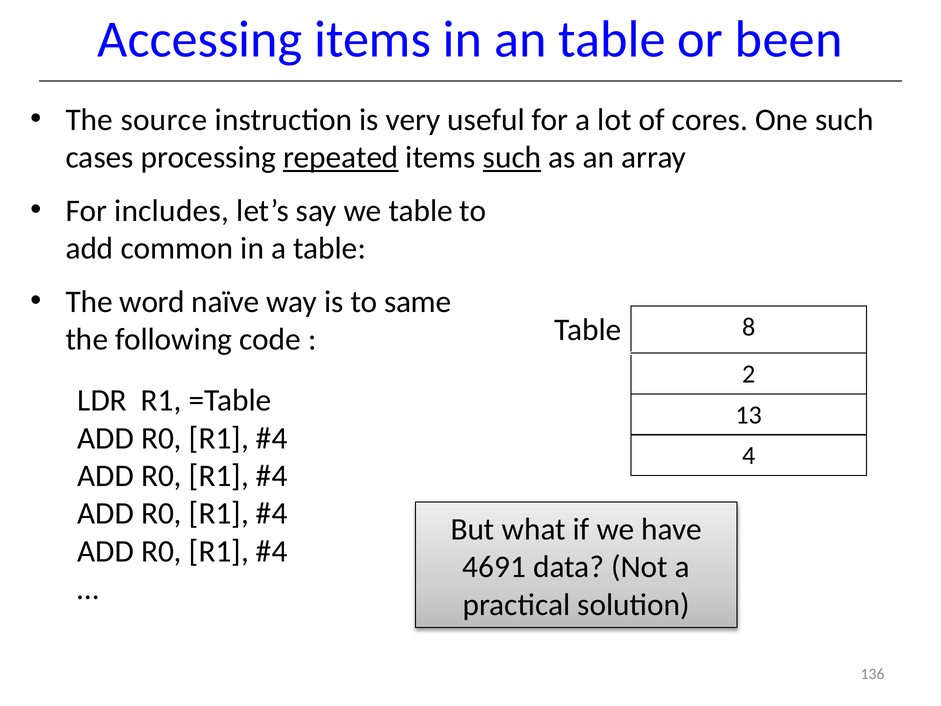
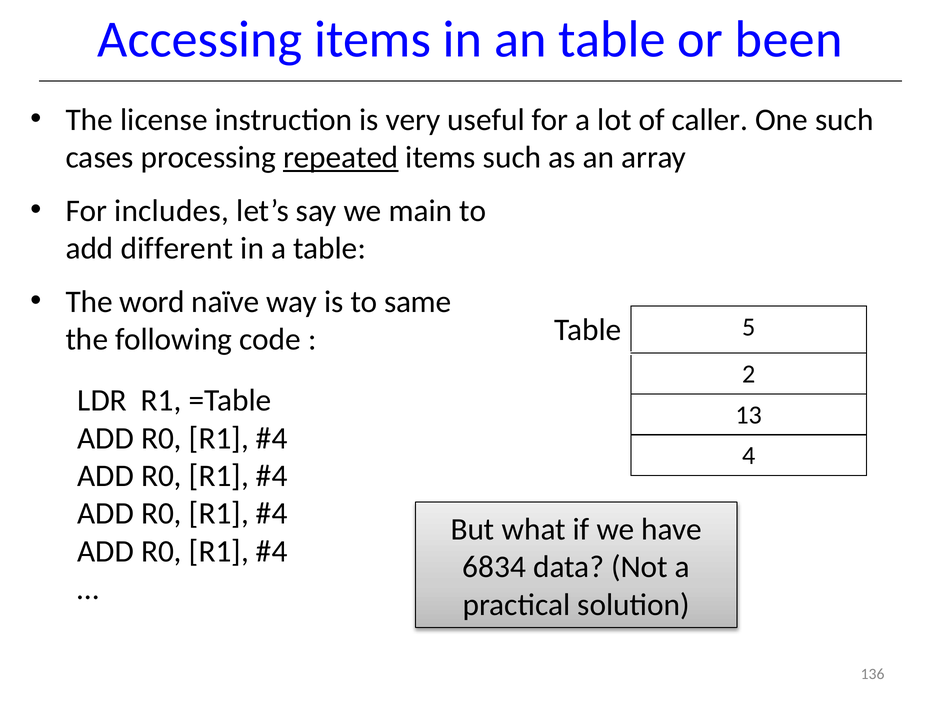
source: source -> license (164, 120)
cores: cores -> caller (710, 120)
such underline: present -> none (512, 157)
we table: table -> main (421, 211)
common: common -> different (177, 248)
8: 8 -> 5 (749, 327)
4691: 4691 -> 6834 (494, 567)
